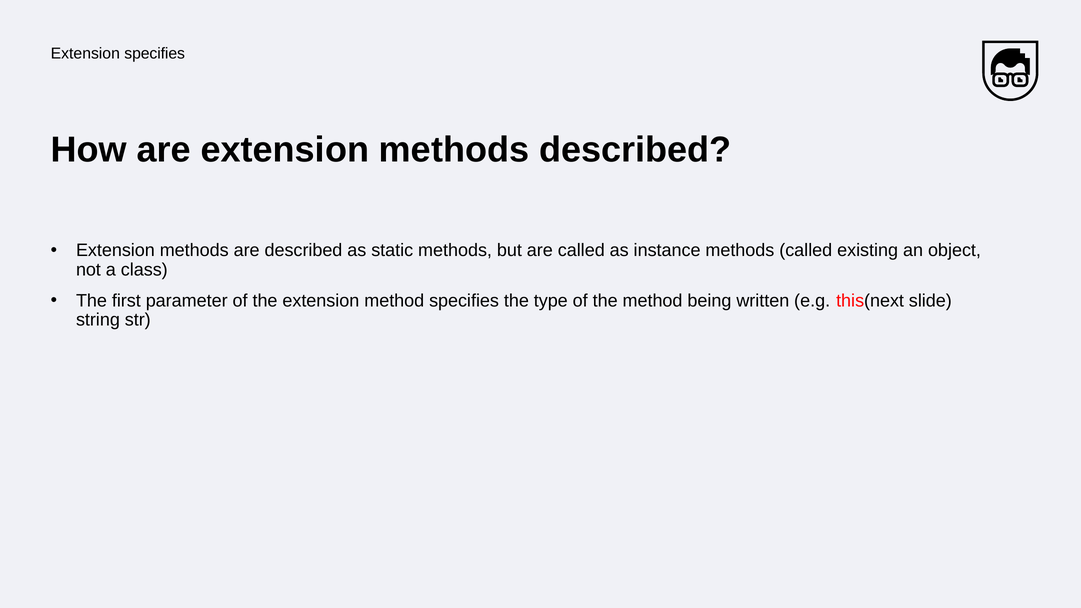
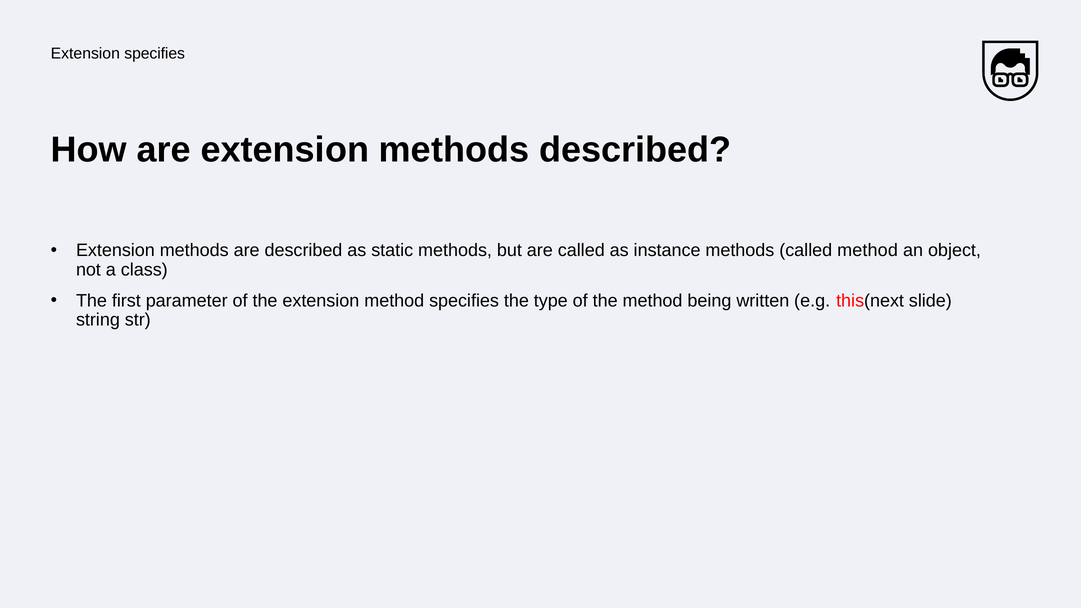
called existing: existing -> method (868, 251)
